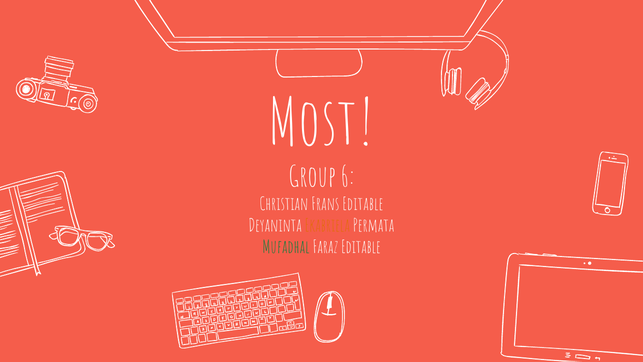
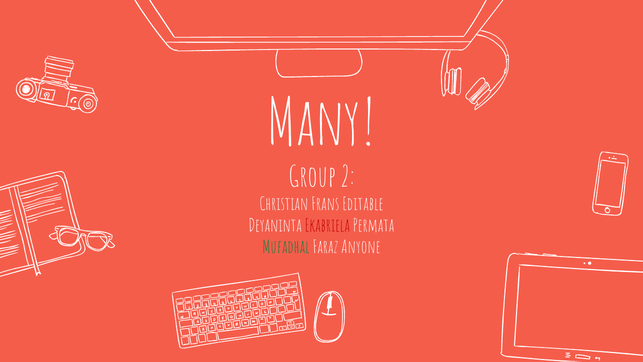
Most: Most -> Many (322, 124)
6: 6 -> 2 (348, 177)
Ekabriela colour: orange -> red (327, 226)
Faraz Editable: Editable -> Anyone (361, 247)
